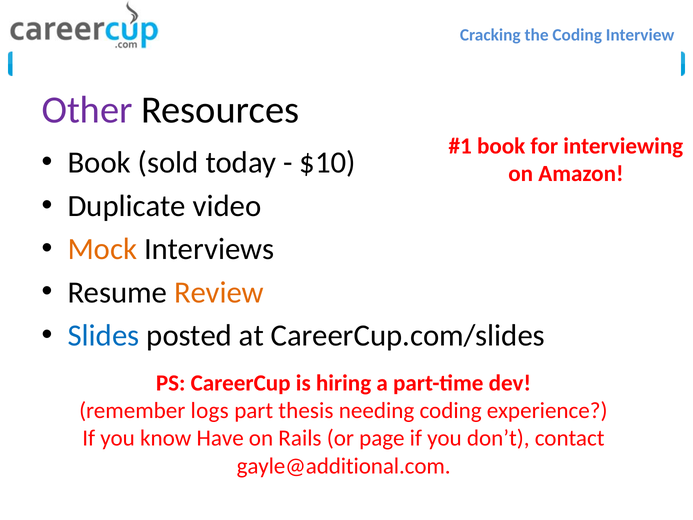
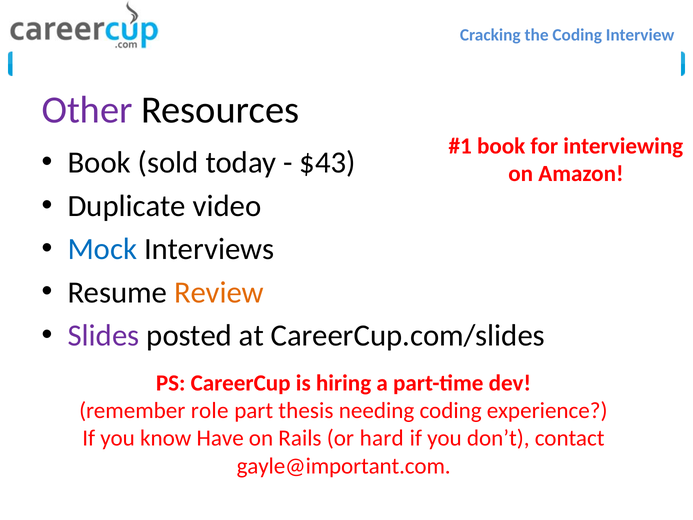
$10: $10 -> $43 (328, 163)
Mock colour: orange -> blue (102, 249)
Slides colour: blue -> purple (103, 335)
logs: logs -> role (210, 410)
page: page -> hard (382, 438)
gayle@additional.com: gayle@additional.com -> gayle@important.com (344, 466)
